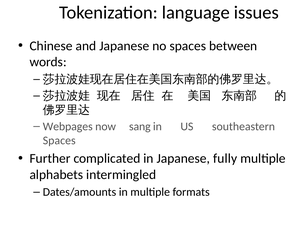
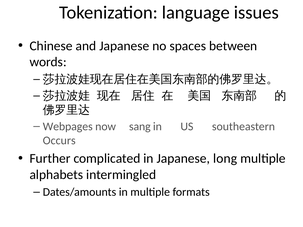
Spaces: Spaces -> Occurs (59, 141)
fully: fully -> long (225, 159)
